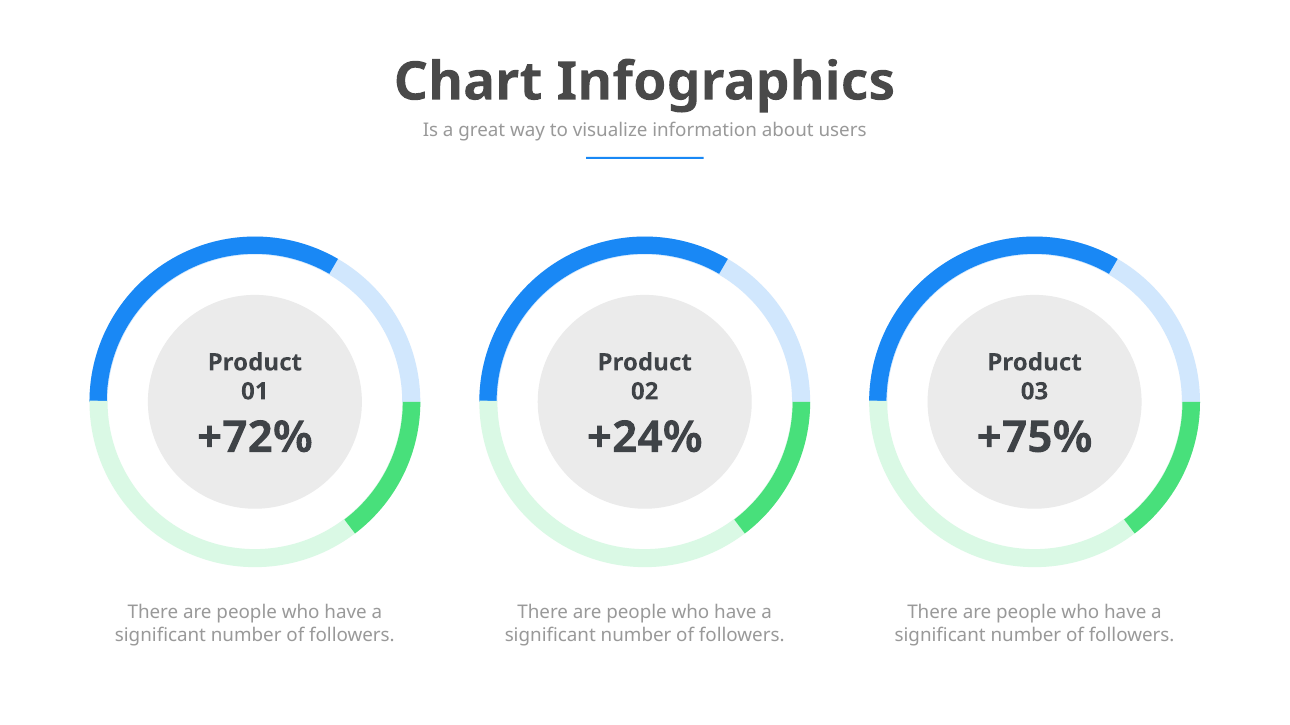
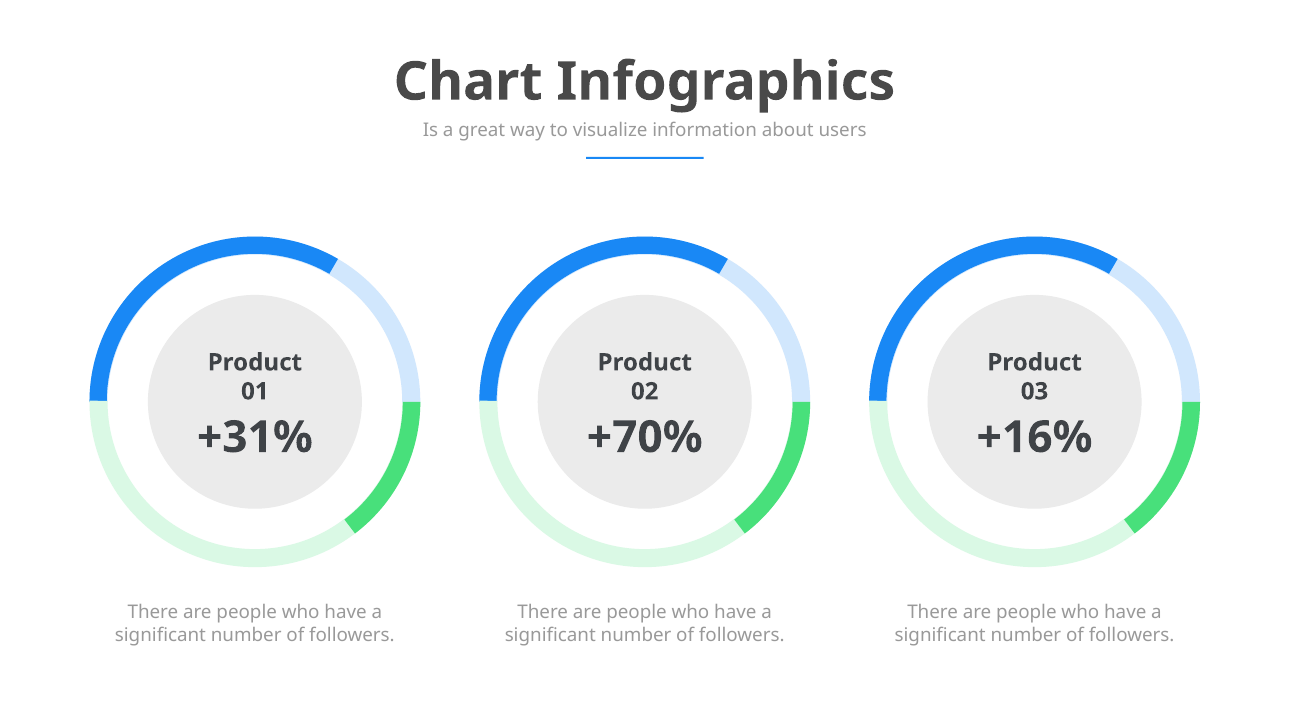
+72%: +72% -> +31% (255, 438)
+24%: +24% -> +70% (645, 438)
+75%: +75% -> +16% (1035, 438)
